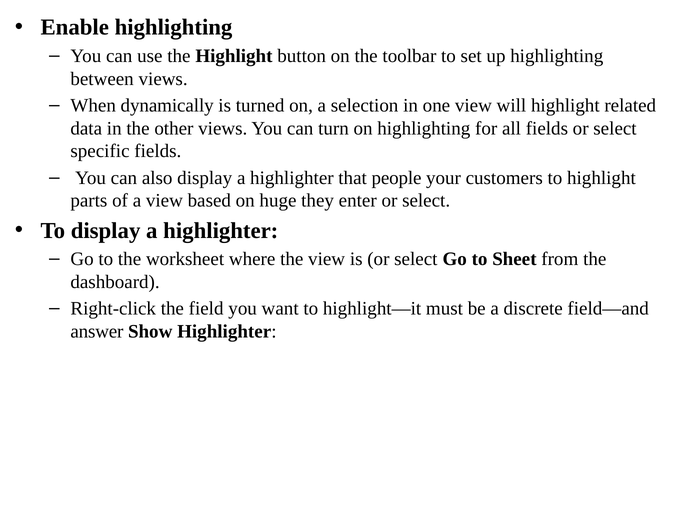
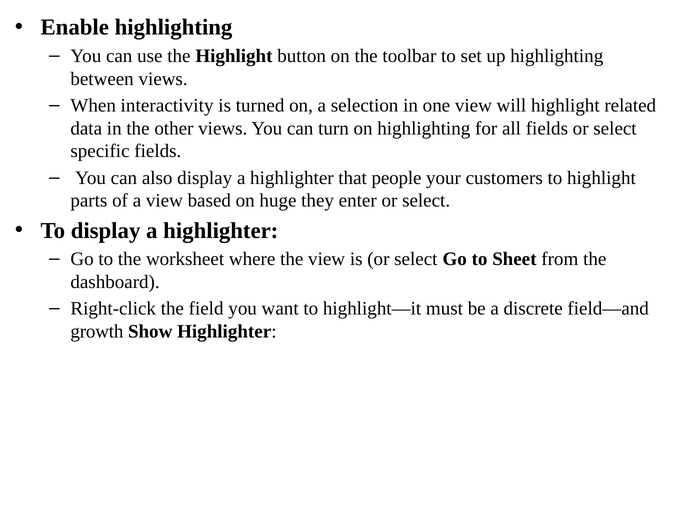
dynamically: dynamically -> interactivity (167, 106)
answer: answer -> growth (97, 332)
